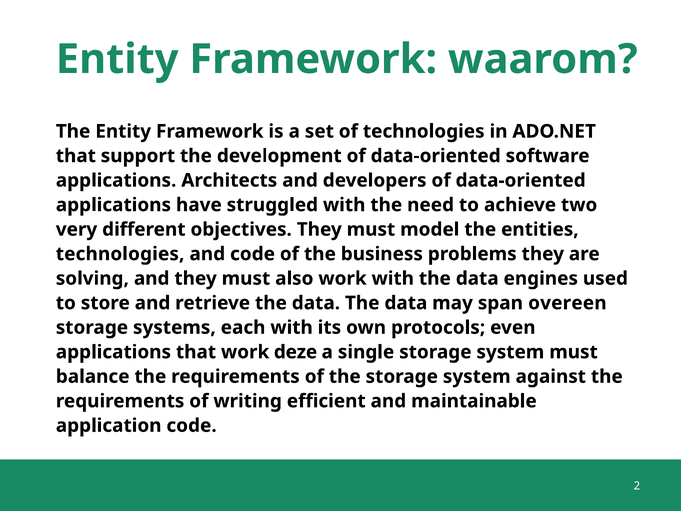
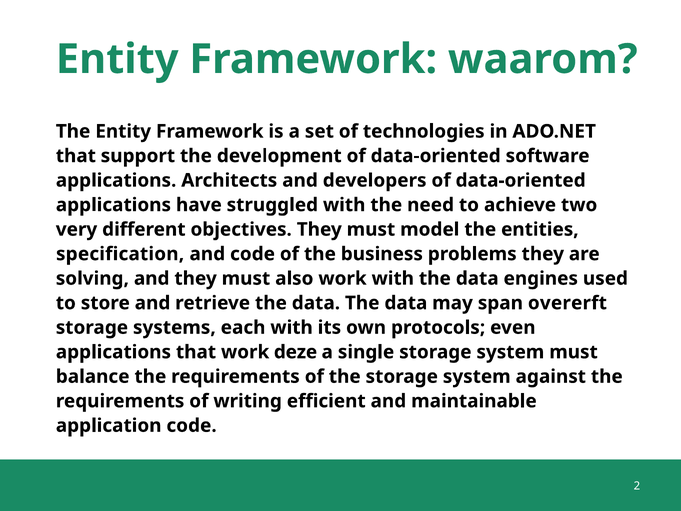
technologies: technologies -> specification (120, 254)
overeen: overeen -> overerft (567, 303)
